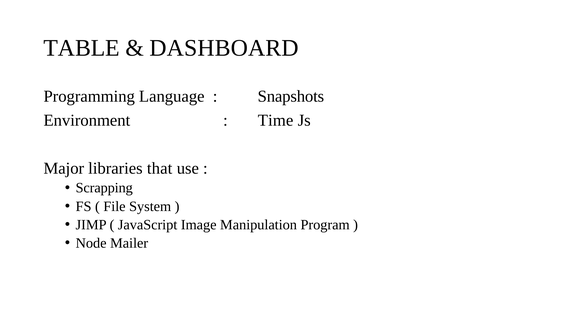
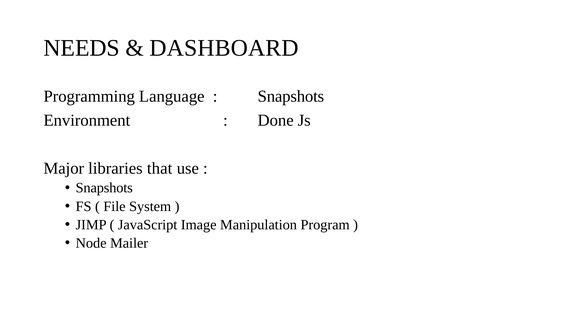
TABLE: TABLE -> NEEDS (82, 48)
Time: Time -> Done (276, 120)
Scrapping: Scrapping -> Snapshots (104, 188)
